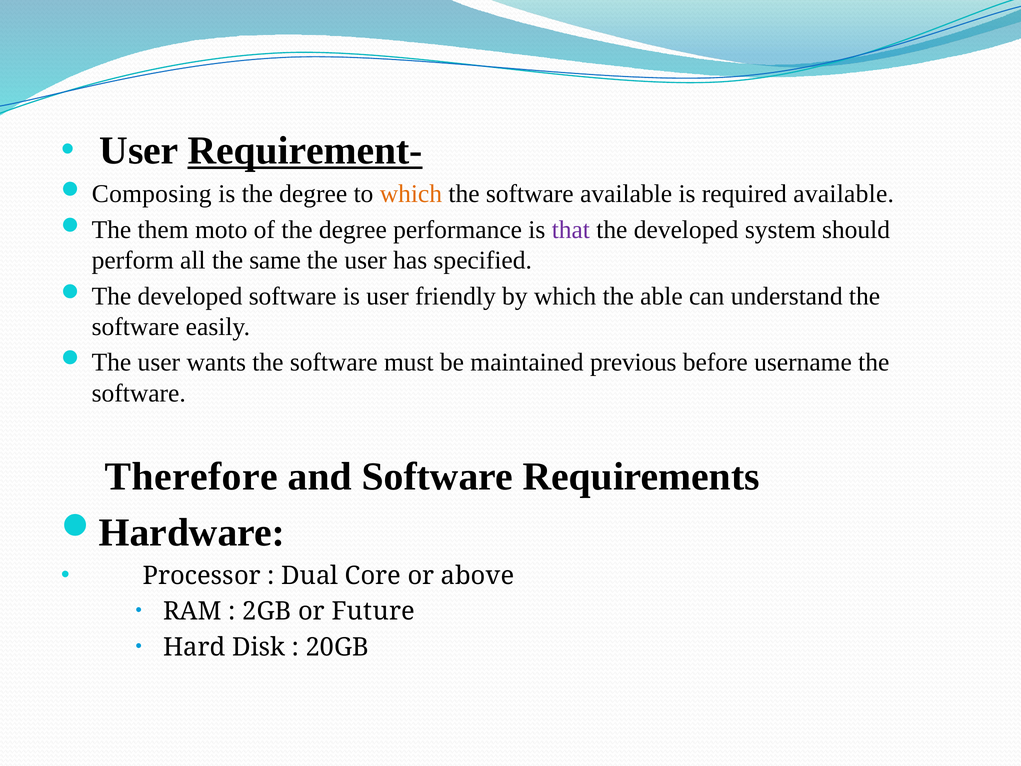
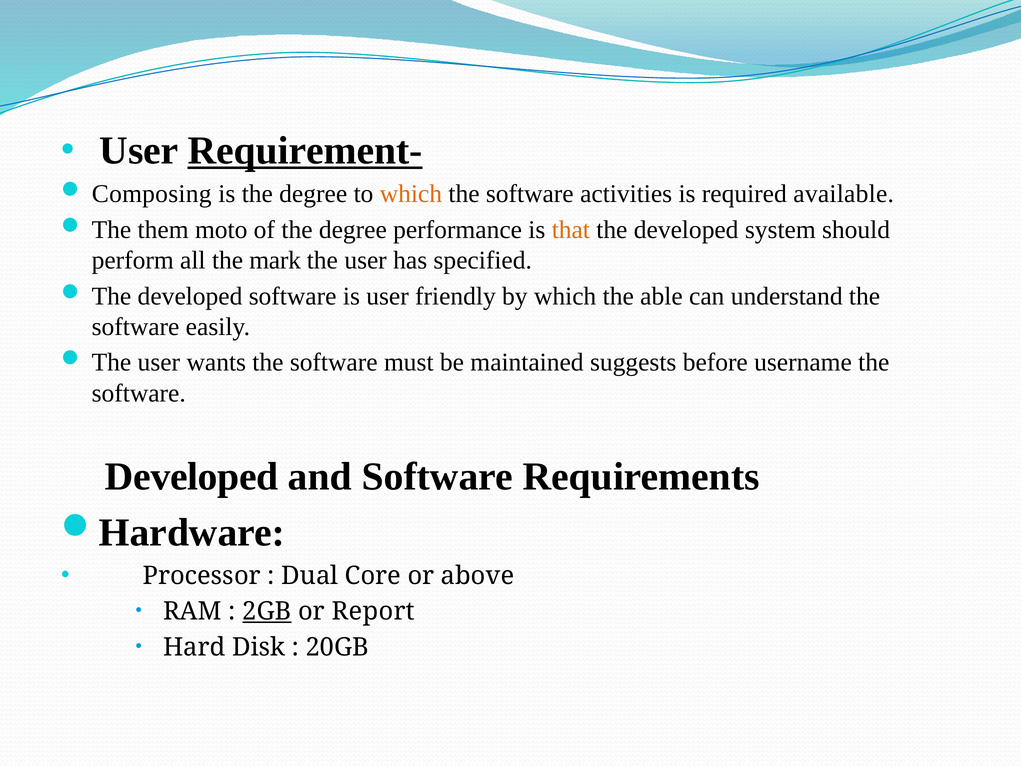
software available: available -> activities (626, 194)
that colour: purple -> orange (571, 230)
same: same -> mark (275, 260)
previous: previous -> suggests (633, 362)
Therefore: Therefore -> Developed (192, 477)
2GB underline: none -> present (267, 611)
Future: Future -> Report (373, 611)
